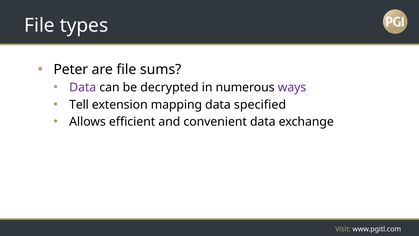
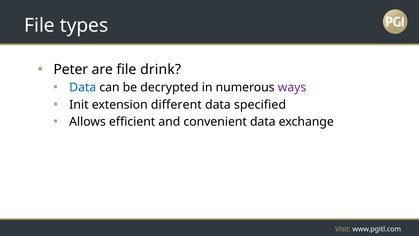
sums: sums -> drink (161, 69)
Data colour: purple -> blue (83, 87)
Tell: Tell -> Init (79, 105)
mapping: mapping -> different (176, 105)
